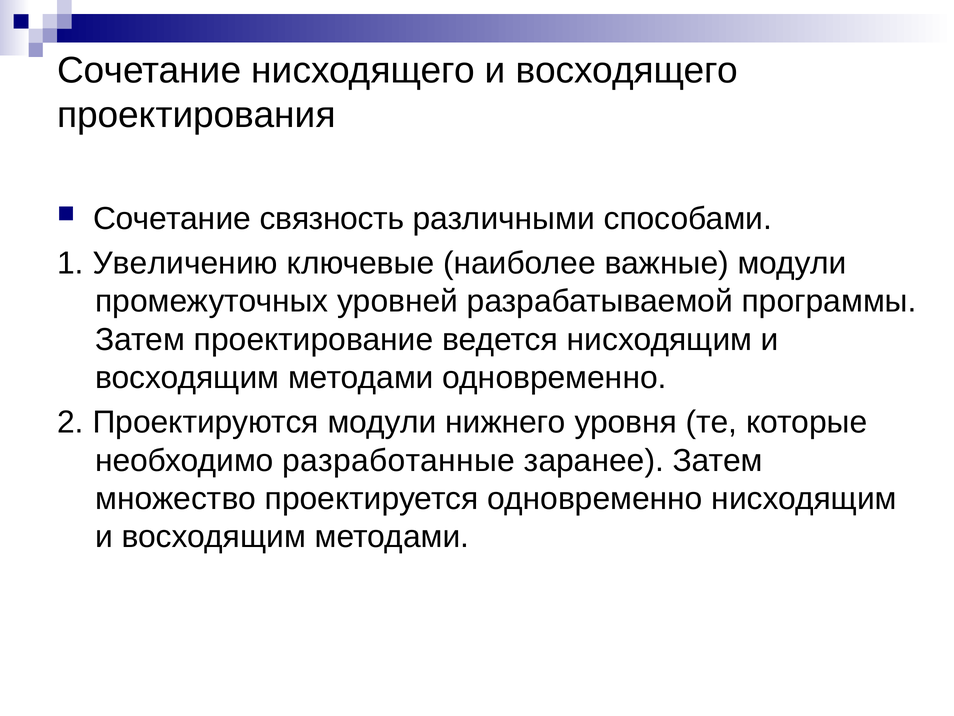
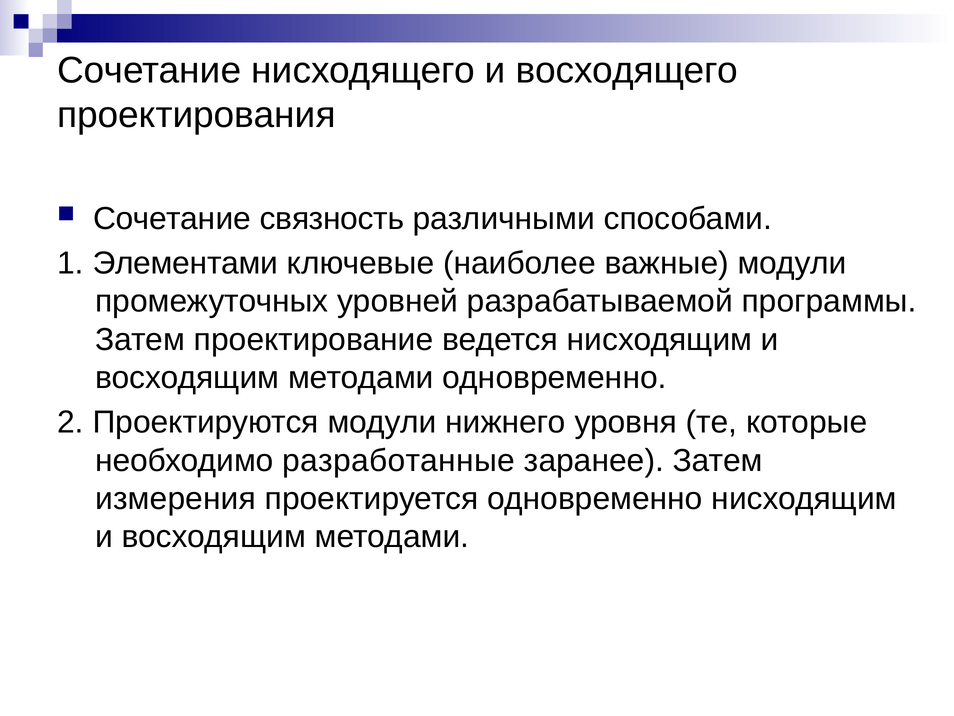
Увеличению: Увеличению -> Элементами (185, 263)
множество: множество -> измерения (176, 498)
